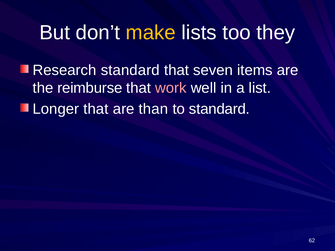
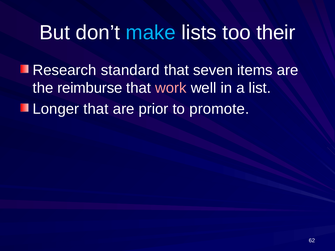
make colour: yellow -> light blue (151, 33)
they: they -> their (276, 33)
than: than -> prior (154, 109)
to standard: standard -> promote (219, 109)
